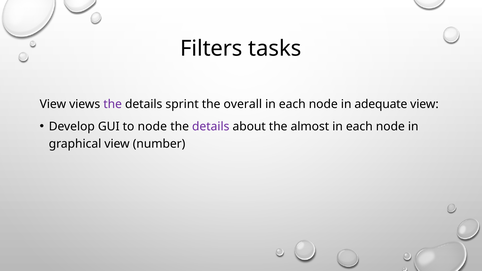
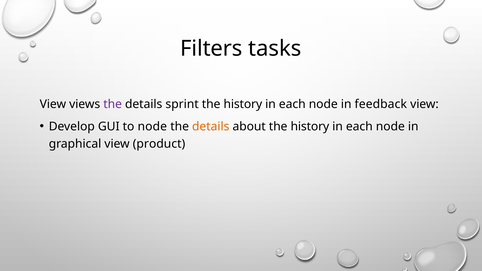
overall: overall -> history (243, 104)
adequate: adequate -> feedback (381, 104)
details colour: purple -> orange (211, 127)
about the almost: almost -> history (310, 127)
number: number -> product (159, 144)
